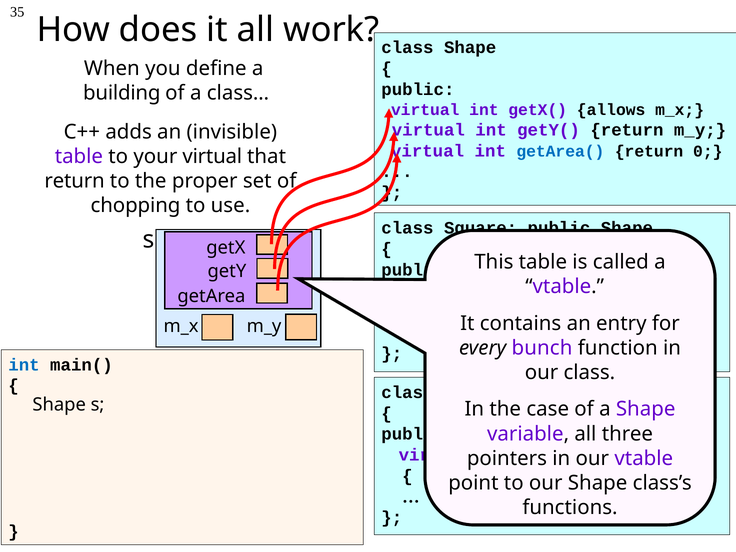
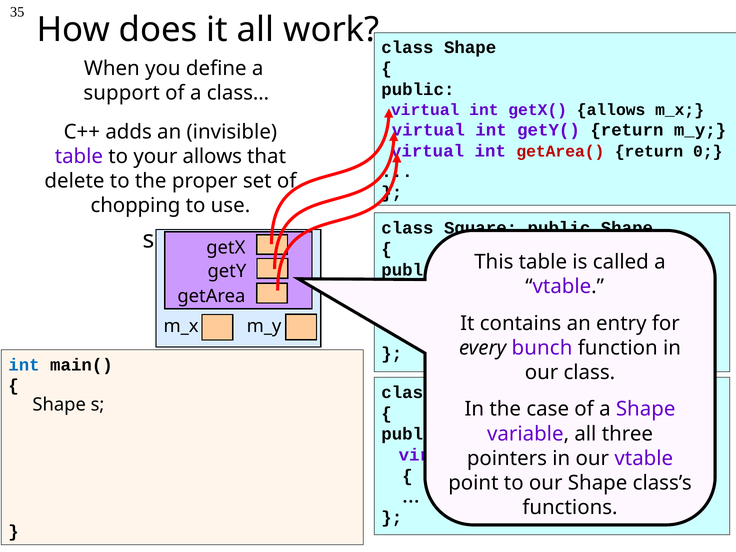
building: building -> support (122, 93)
getArea( colour: blue -> red (560, 151)
your virtual: virtual -> allows (212, 156)
return: return -> delete (74, 181)
